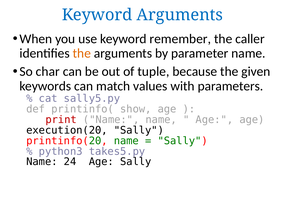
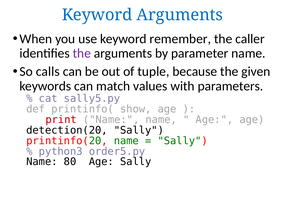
the colour: orange -> purple (82, 53)
char: char -> calls (48, 71)
execution(20: execution(20 -> detection(20 (67, 130)
takes5.py: takes5.py -> order5.py (117, 151)
24: 24 -> 80 (70, 162)
